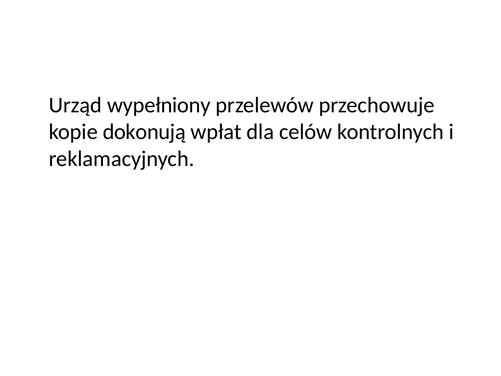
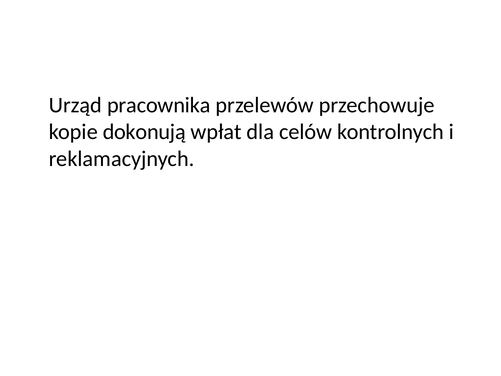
wypełniony: wypełniony -> pracownika (159, 105)
